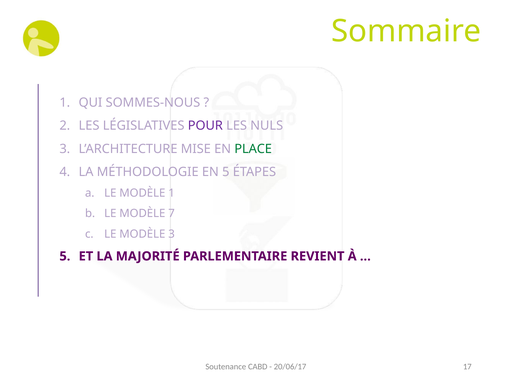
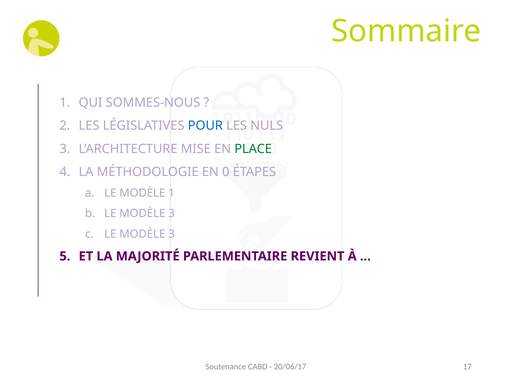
POUR colour: purple -> blue (205, 126)
EN 5: 5 -> 0 (226, 172)
7: 7 -> 3 (172, 214)
